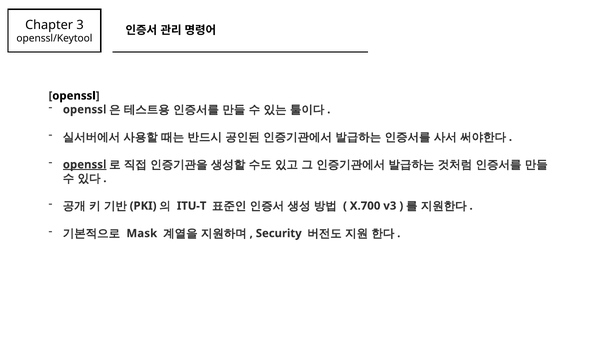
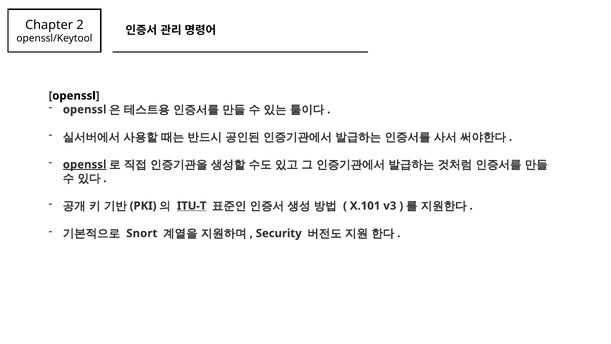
3: 3 -> 2 (80, 25)
ITU-T underline: none -> present (192, 206)
X.700: X.700 -> X.101 (365, 206)
Mask: Mask -> Snort (142, 233)
